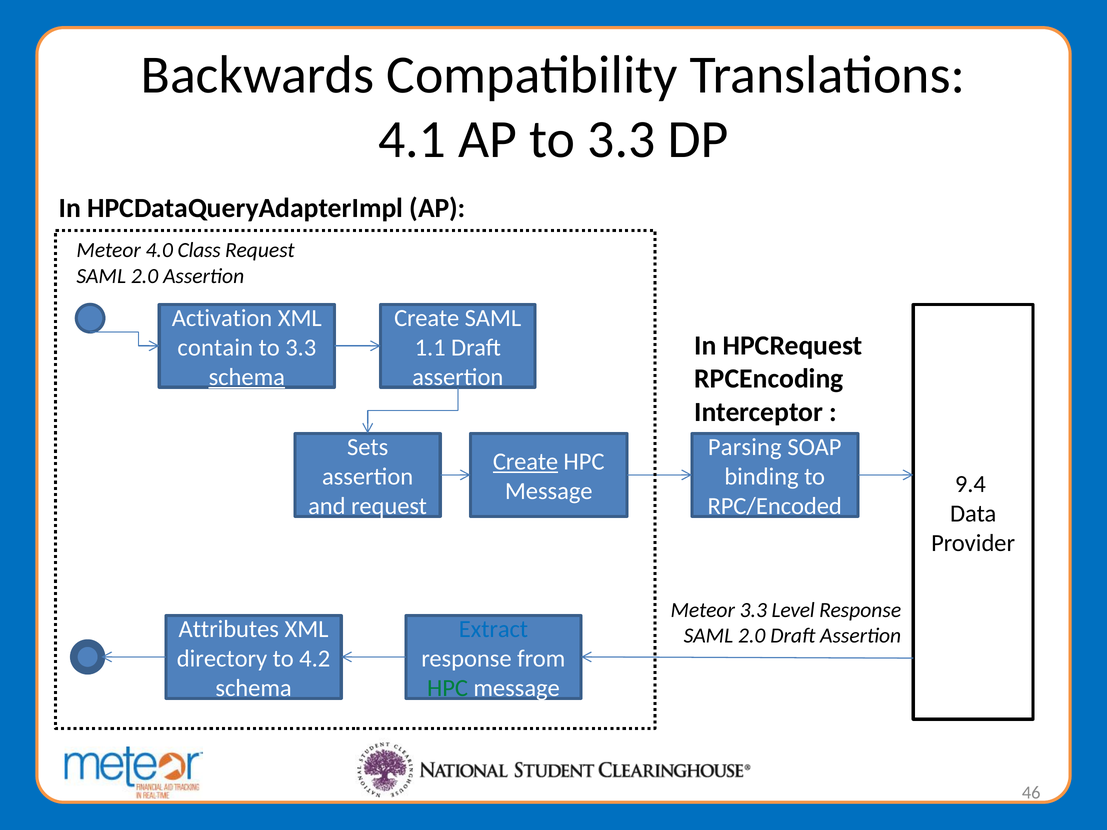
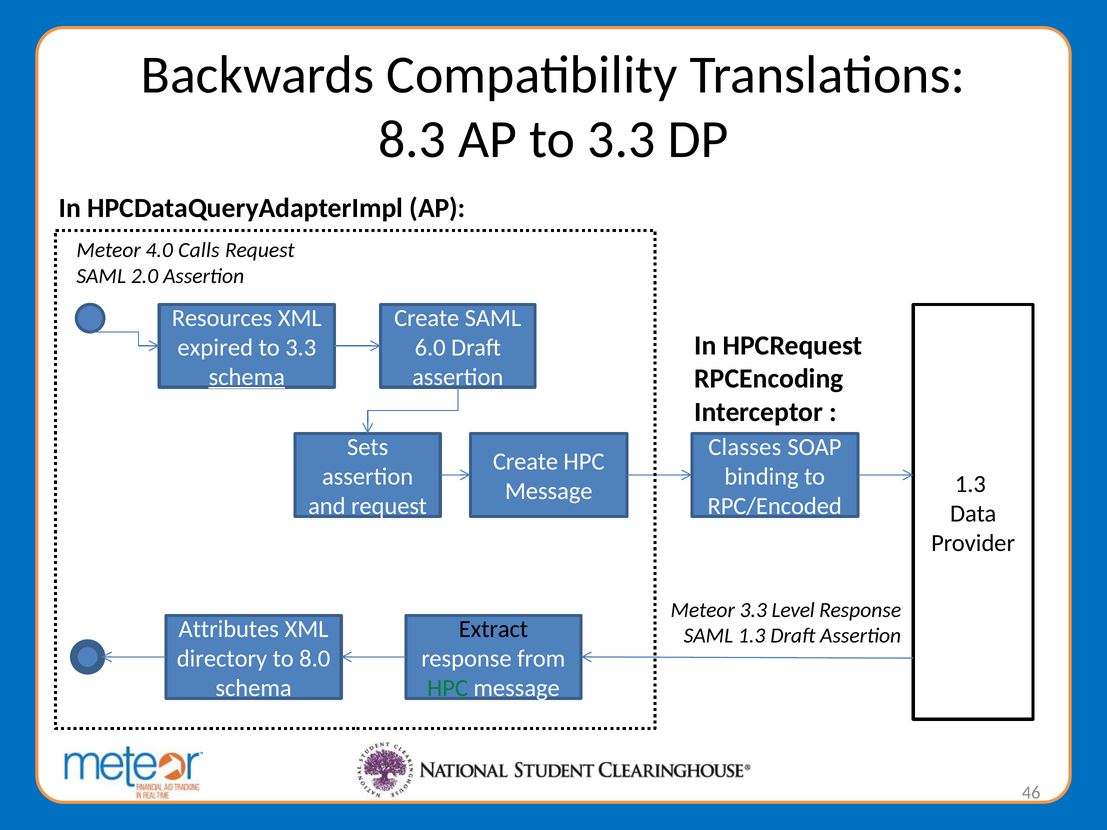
4.1: 4.1 -> 8.3 (412, 139)
Class: Class -> Calls (199, 250)
Activation: Activation -> Resources (222, 318)
contain: contain -> expired (215, 348)
1.1: 1.1 -> 6.0 (430, 348)
Parsing: Parsing -> Classes (745, 447)
Create underline: present -> none (526, 462)
9.4: 9.4 -> 1.3 (970, 484)
Extract colour: blue -> black (493, 629)
2.0: 2.0 -> 1.3 (752, 636)
4.2: 4.2 -> 8.0 (315, 659)
